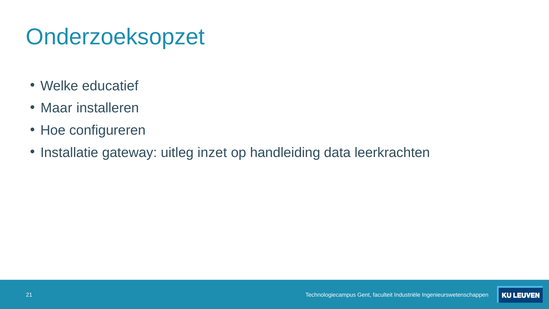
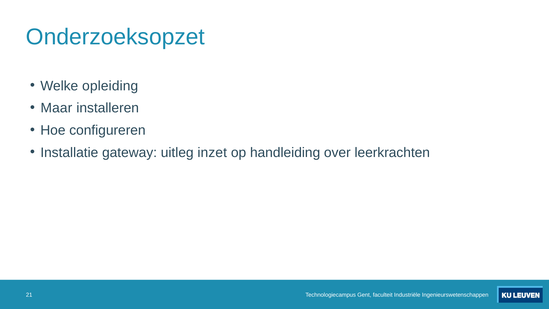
educatief: educatief -> opleiding (110, 86)
data: data -> over (337, 152)
